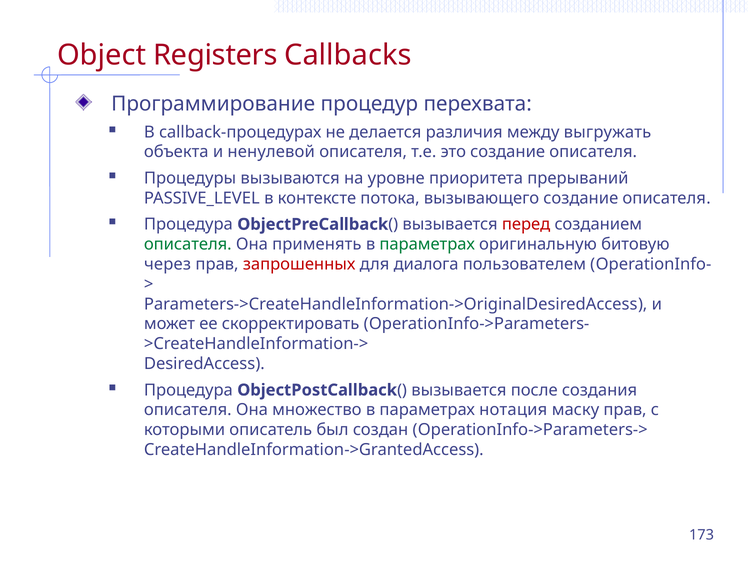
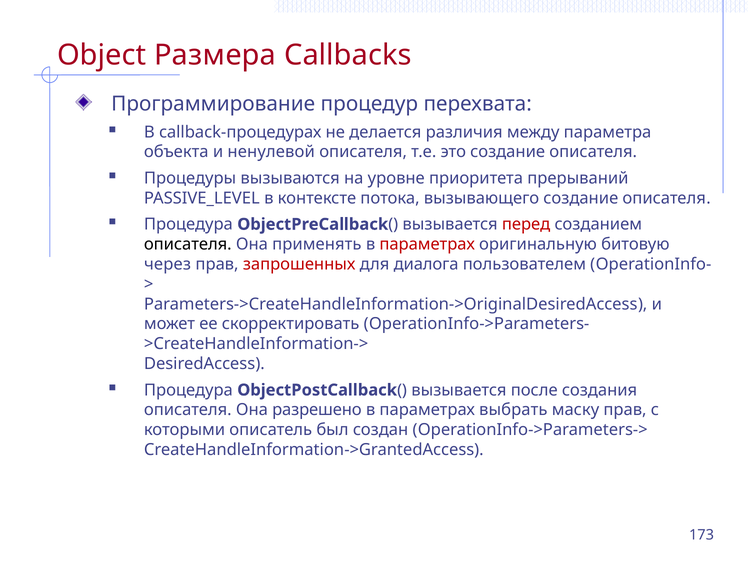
Registers: Registers -> Размера (215, 55)
выгружать: выгружать -> параметра (608, 132)
описателя colour: green -> black (188, 244)
параметрах colour: green -> red (427, 244)
множество: множество -> разрешено (317, 410)
нотация: нотация -> выбрать (513, 410)
